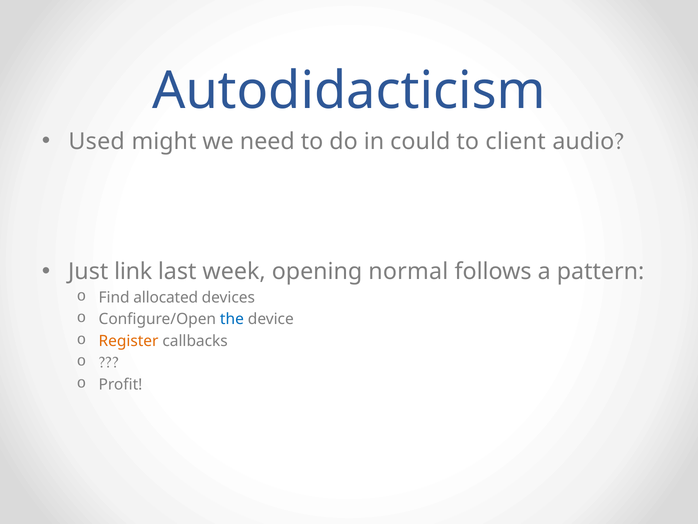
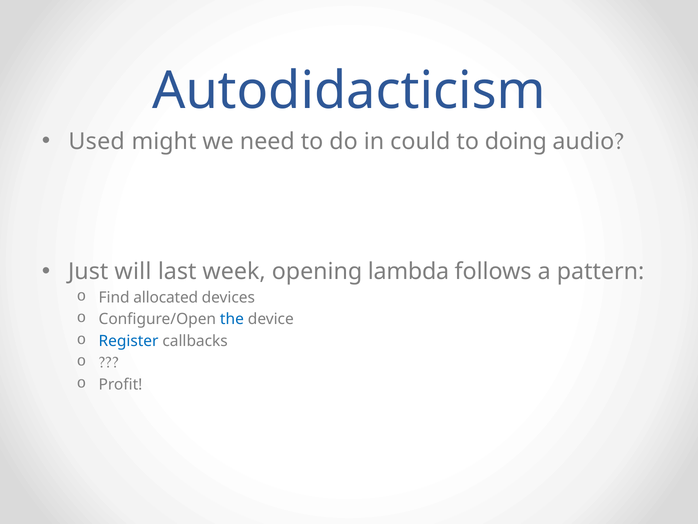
client: client -> doing (516, 141)
link: link -> will (133, 271)
normal: normal -> lambda (409, 271)
Register colour: orange -> blue (129, 341)
